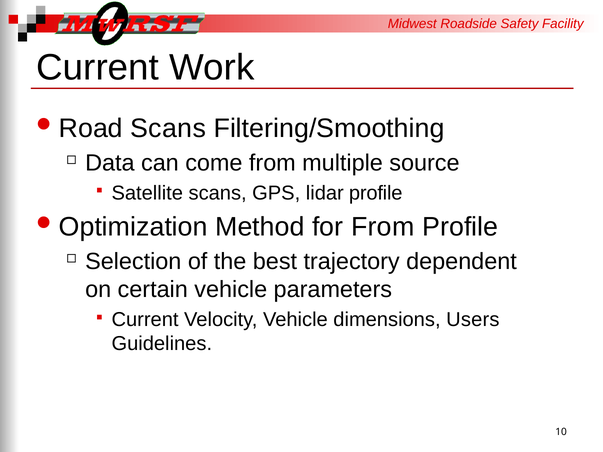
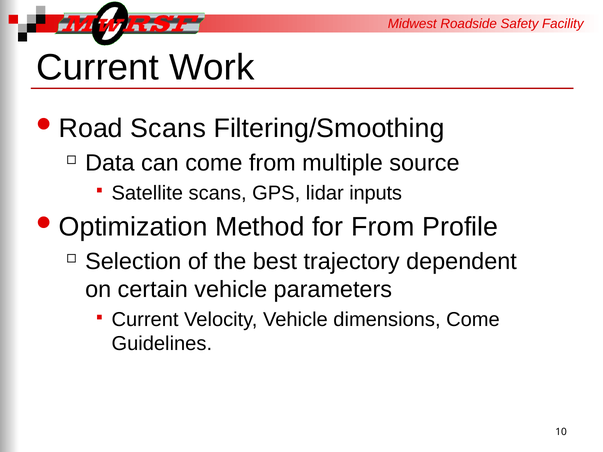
lidar profile: profile -> inputs (376, 193)
dimensions Users: Users -> Come (473, 320)
